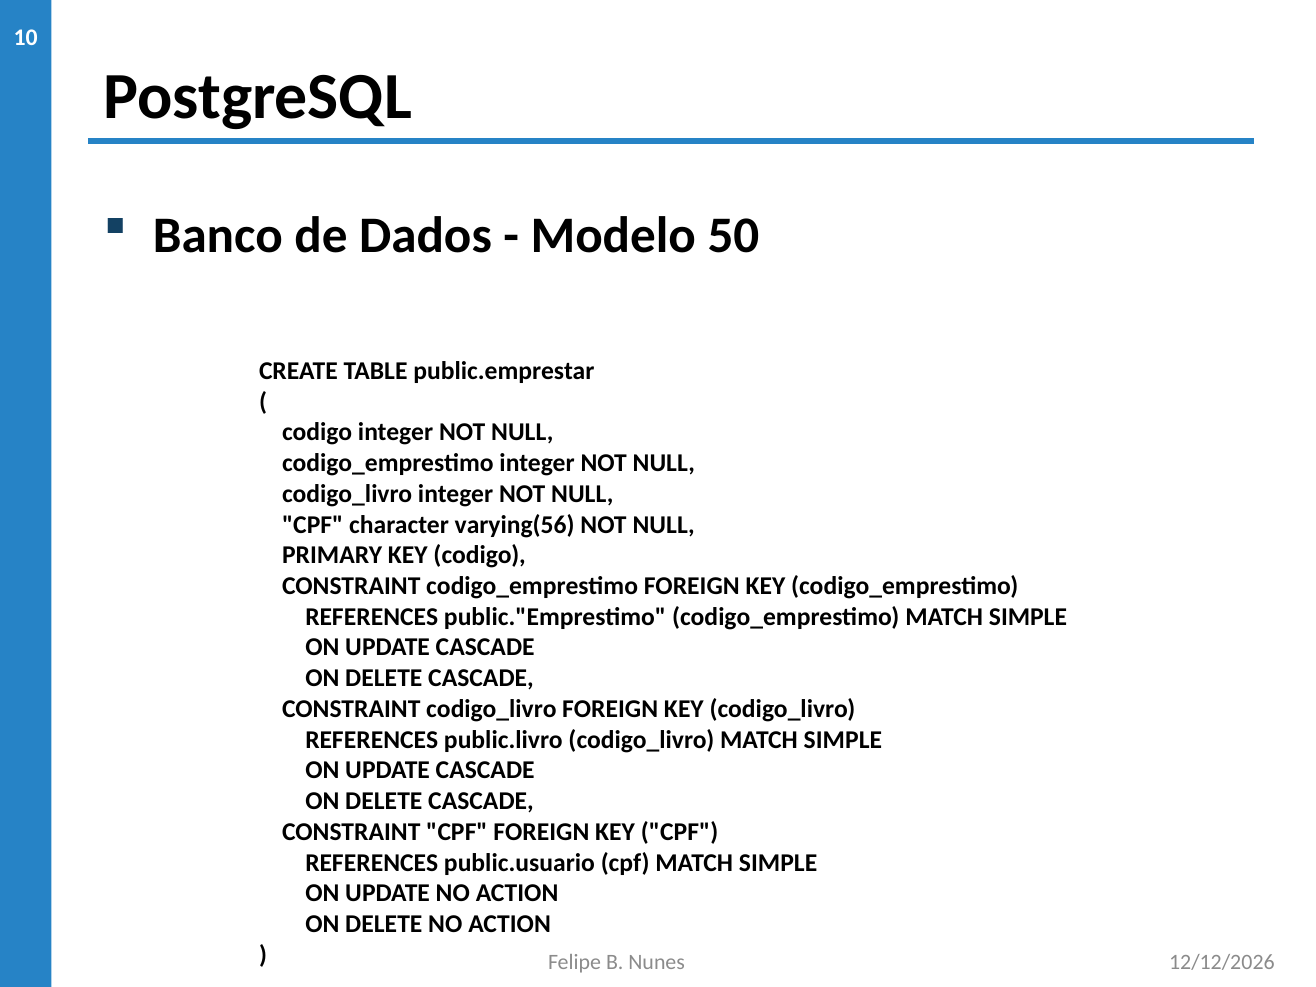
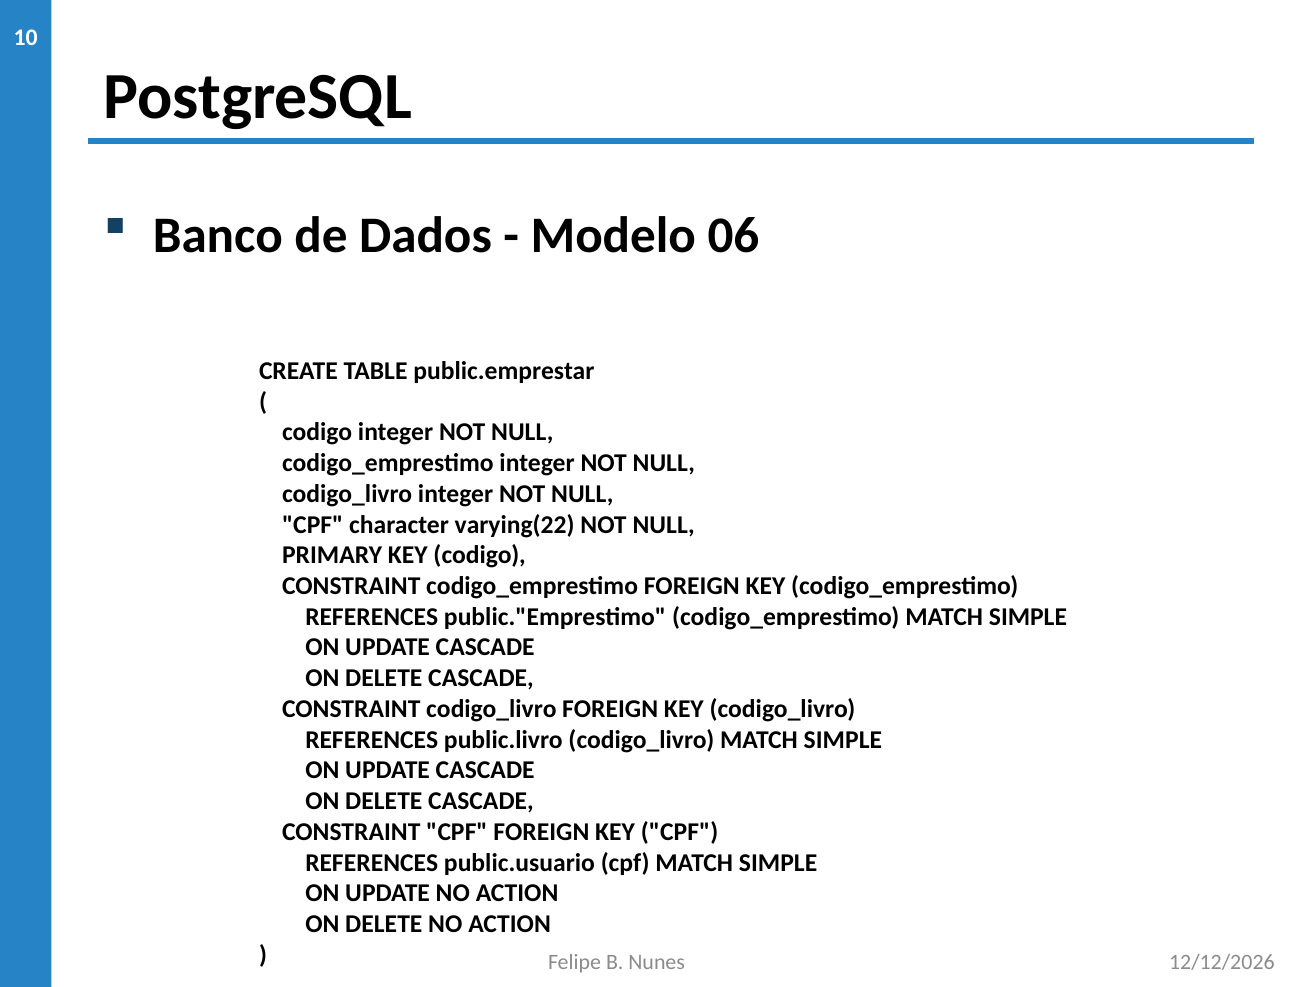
50: 50 -> 06 (733, 236)
varying(56: varying(56 -> varying(22 (515, 525)
